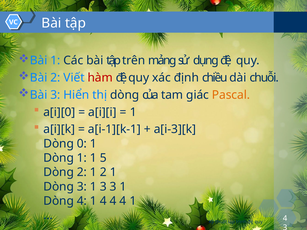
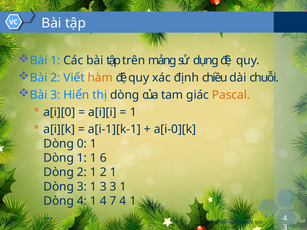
hàm colour: red -> orange (100, 78)
a[i-3][k: a[i-3][k -> a[i-0][k (175, 129)
5: 5 -> 6 (103, 158)
1 4 4: 4 -> 7 (113, 201)
